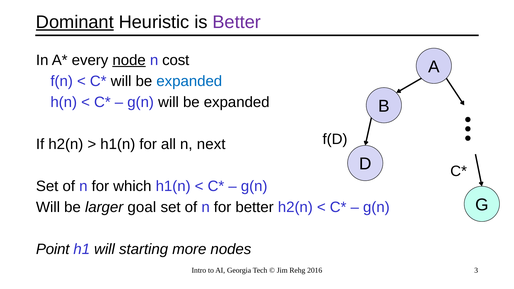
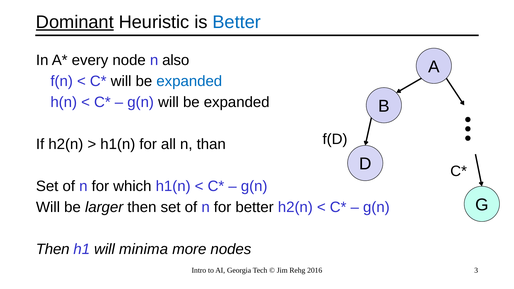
Better colour: purple -> blue (237, 22)
node underline: present -> none (129, 60)
cost: cost -> also (176, 60)
next: next -> than (211, 144)
larger goal: goal -> then (142, 207)
Point: Point -> Then (53, 249)
starting: starting -> minima (144, 249)
